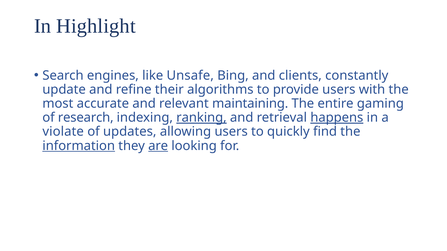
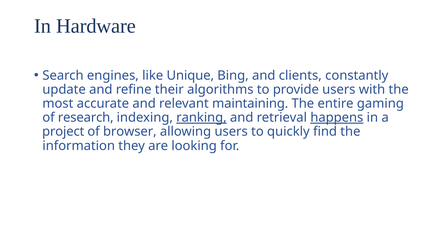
Highlight: Highlight -> Hardware (96, 26)
Unsafe: Unsafe -> Unique (190, 76)
violate: violate -> project (63, 132)
updates: updates -> browser (130, 132)
information underline: present -> none (79, 146)
are underline: present -> none (158, 146)
